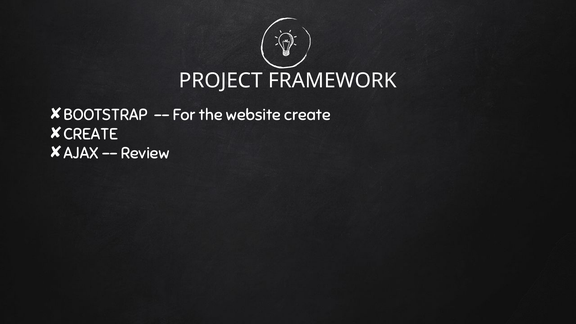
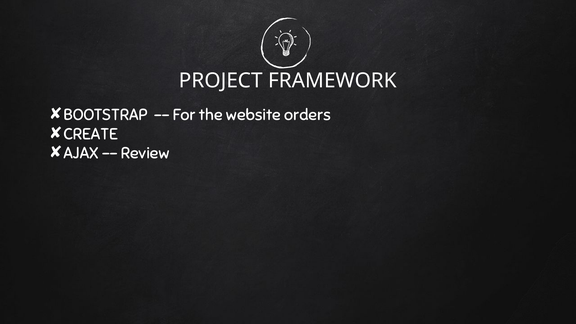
website create: create -> orders (307, 115)
